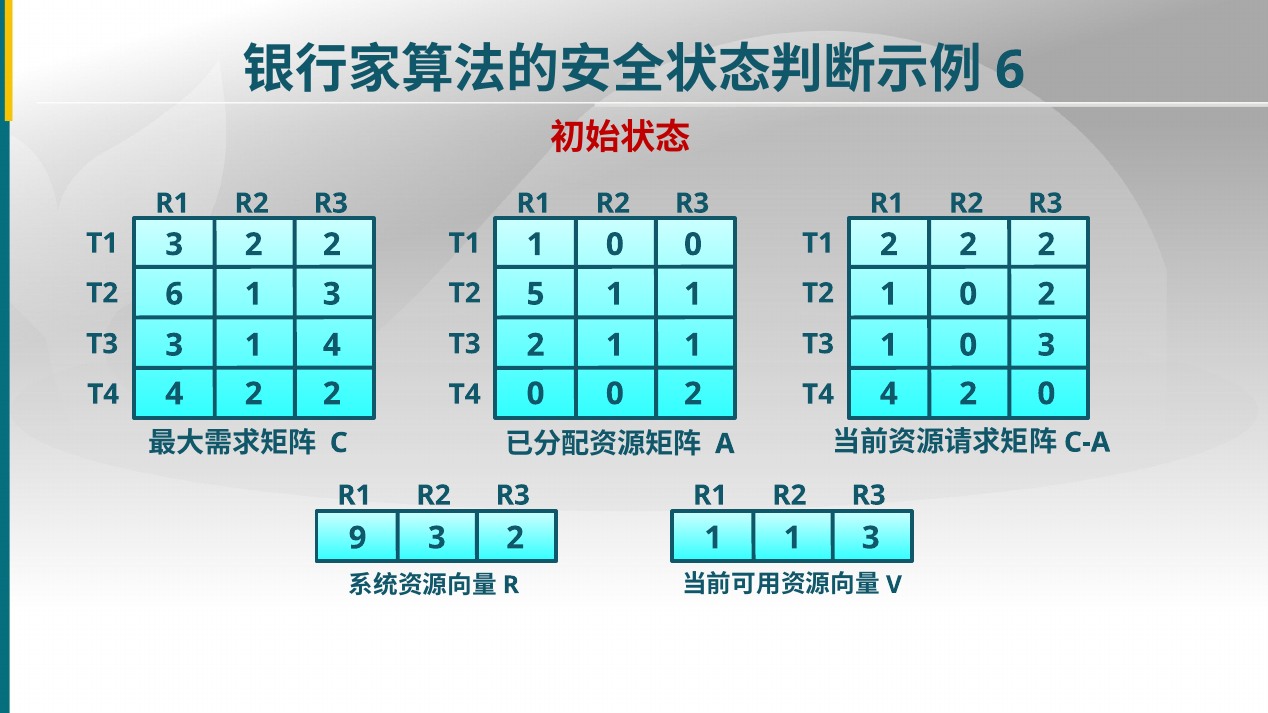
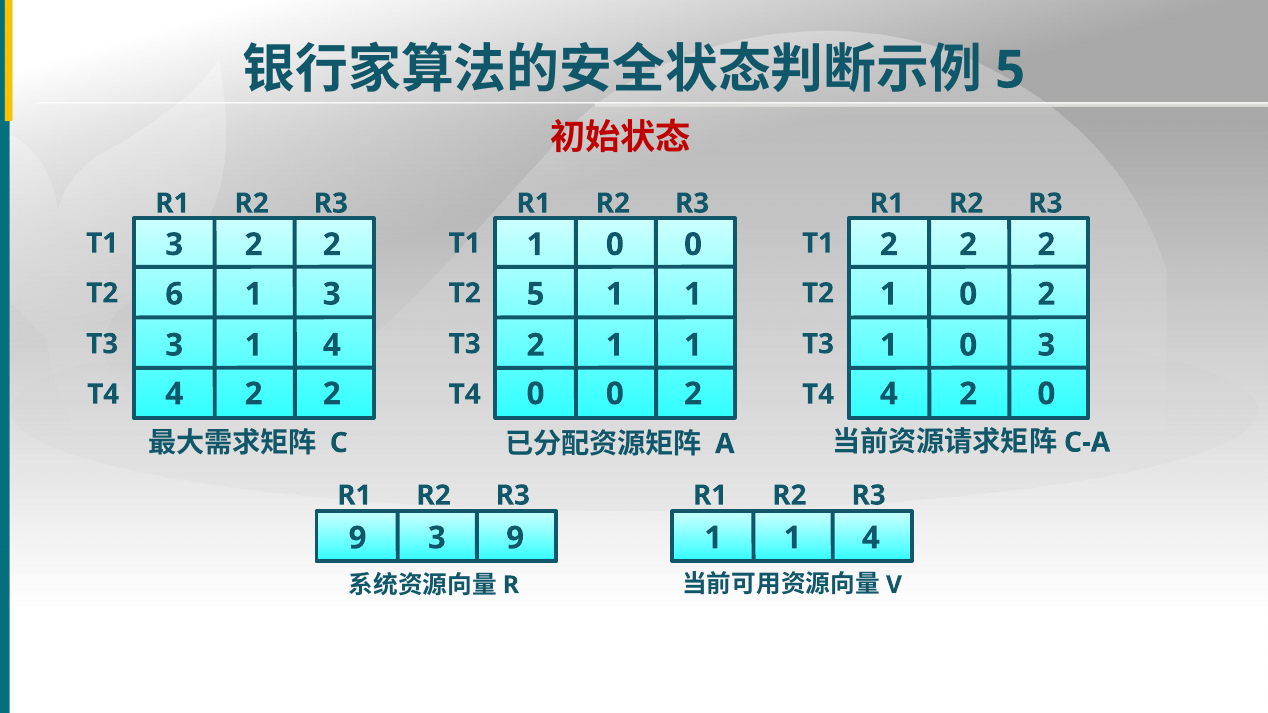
6: 6 -> 5 (1010, 70)
3 2: 2 -> 9 (515, 538)
3: 3 -> 4 (871, 538)
